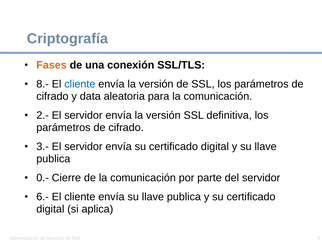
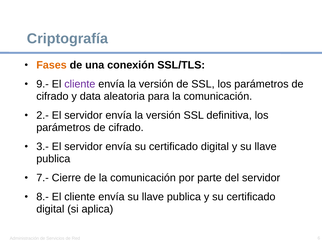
8.-: 8.- -> 9.- (43, 84)
cliente colour: blue -> purple (80, 84)
0.-: 0.- -> 7.- (43, 177)
6.-: 6.- -> 8.- (43, 196)
